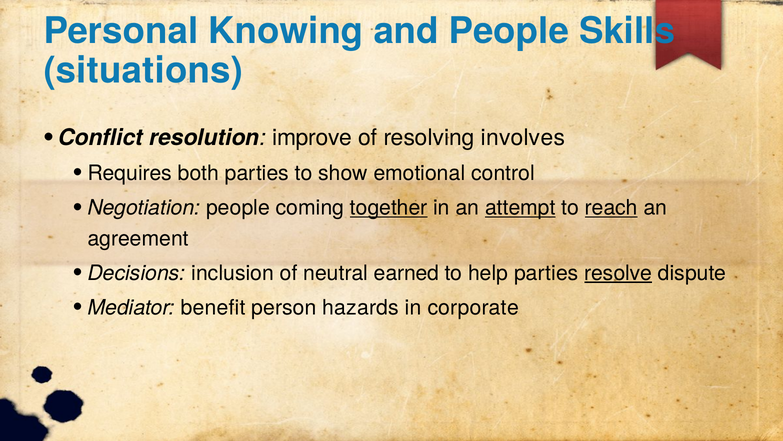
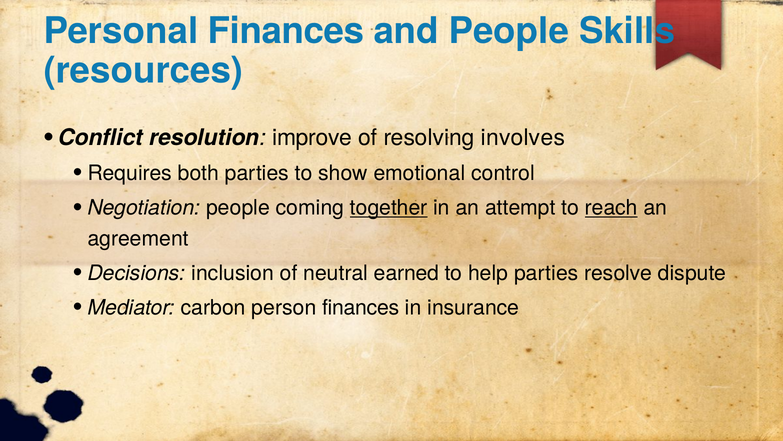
Personal Knowing: Knowing -> Finances (286, 31)
situations: situations -> resources (143, 71)
attempt underline: present -> none (520, 208)
resolve underline: present -> none (618, 273)
benefit: benefit -> carbon (213, 307)
person hazards: hazards -> finances (361, 307)
corporate: corporate -> insurance (473, 307)
